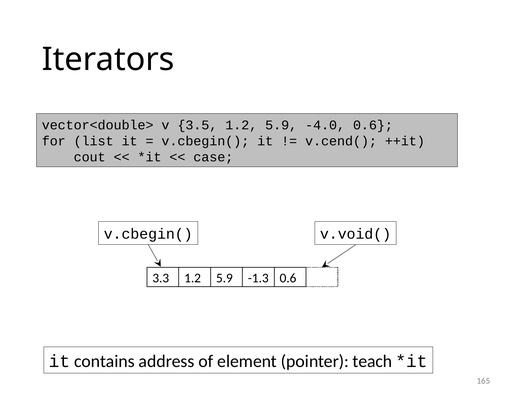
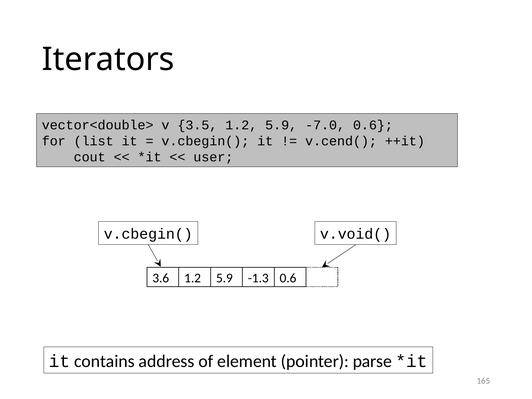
-4.0: -4.0 -> -7.0 (325, 125)
case: case -> user (213, 157)
3.3: 3.3 -> 3.6 (161, 278)
teach: teach -> parse (372, 361)
